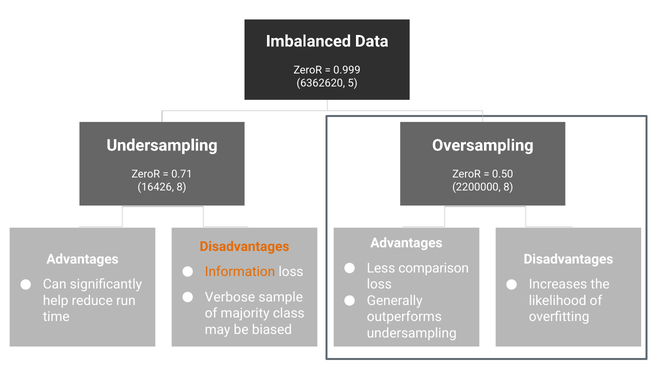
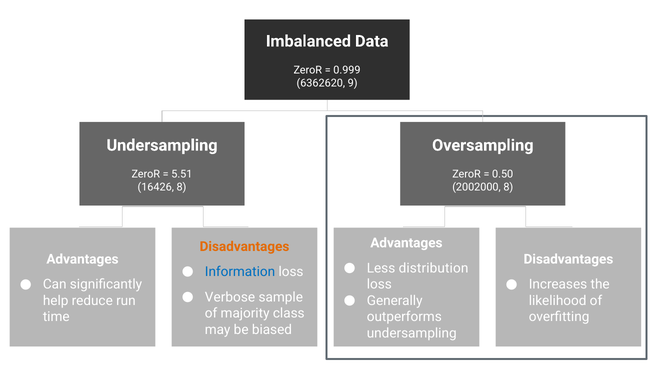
5: 5 -> 9 (353, 83)
0.71: 0.71 -> 5.51 (182, 174)
2200000: 2200000 -> 2002000 (476, 187)
comparison: comparison -> distribution (434, 268)
Information colour: orange -> blue (240, 272)
